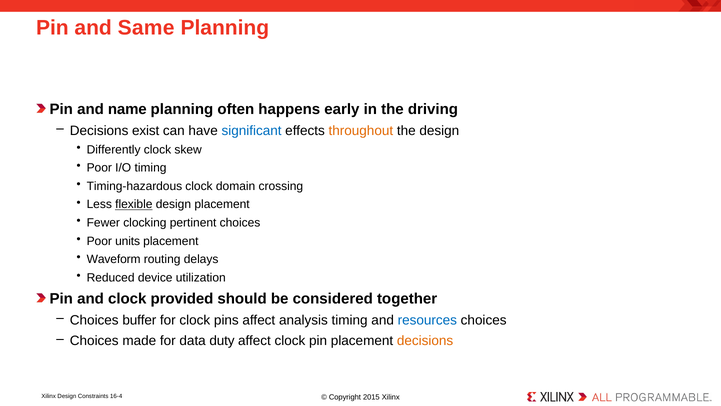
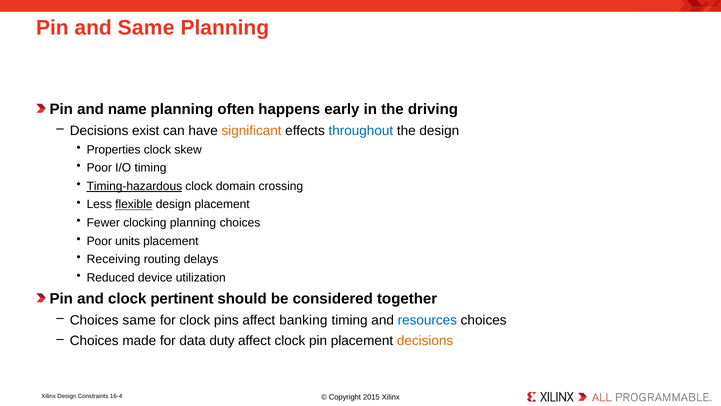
significant colour: blue -> orange (252, 131)
throughout colour: orange -> blue (361, 131)
Differently: Differently -> Properties (114, 150)
Timing-hazardous underline: none -> present (134, 186)
clocking pertinent: pertinent -> planning (193, 223)
Waveform: Waveform -> Receiving (114, 259)
provided: provided -> pertinent (182, 299)
Choices buffer: buffer -> same (139, 320)
analysis: analysis -> banking (303, 320)
